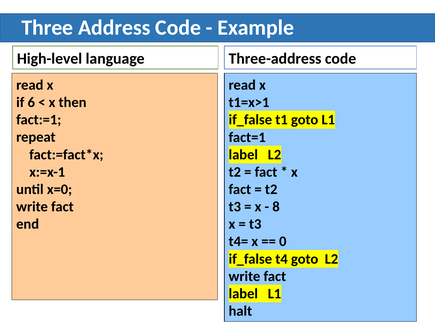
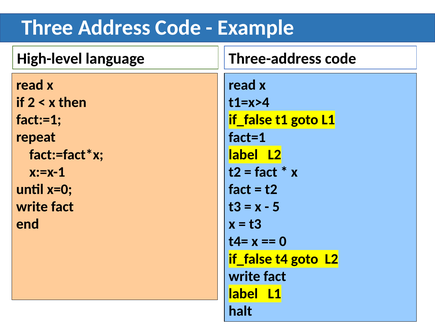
6: 6 -> 2 (31, 103)
t1=x>1: t1=x>1 -> t1=x>4 (249, 103)
8: 8 -> 5 (276, 207)
